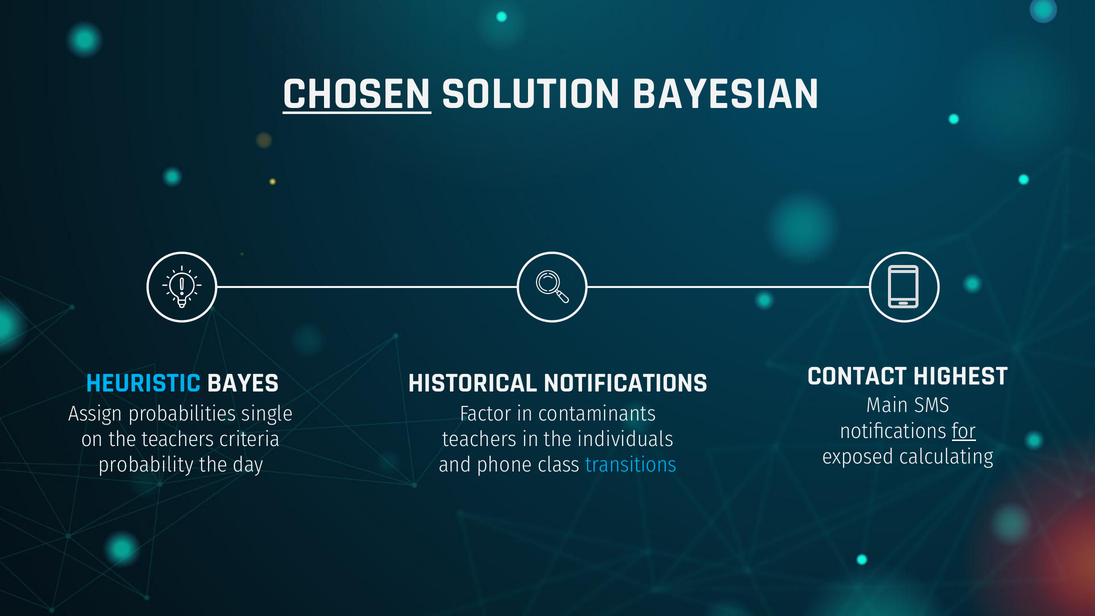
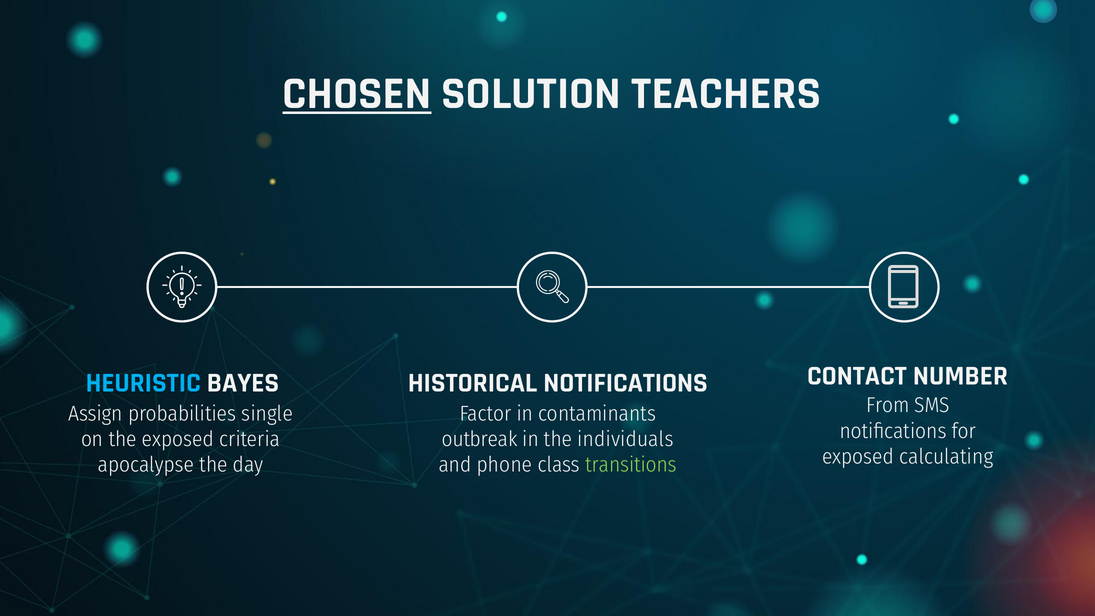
BAYESIAN: BAYESIAN -> TEACHERS (726, 93)
HIGHEST: HIGHEST -> NUMBER (960, 376)
Main: Main -> From (888, 405)
for underline: present -> none (964, 431)
the teachers: teachers -> exposed (178, 439)
teachers: teachers -> outbreak (480, 439)
probability: probability -> apocalypse (146, 465)
transitions colour: light blue -> light green (631, 465)
